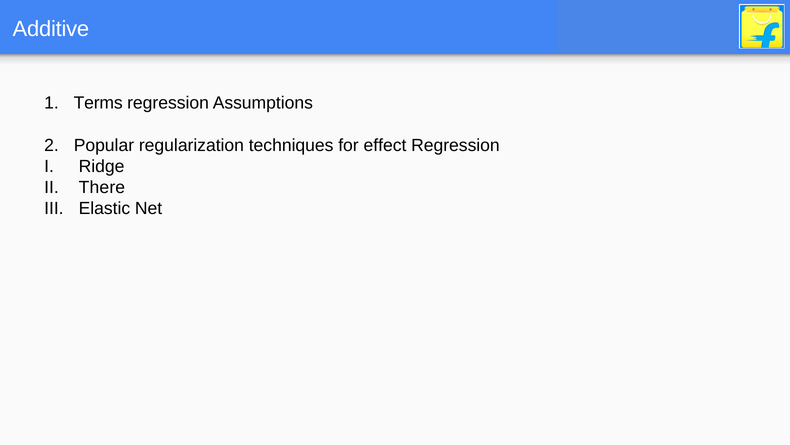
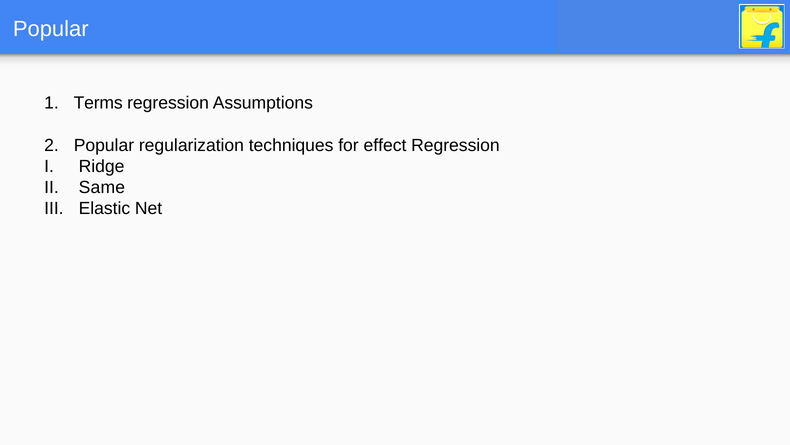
Additive: Additive -> Popular (51, 29)
There: There -> Same (102, 187)
